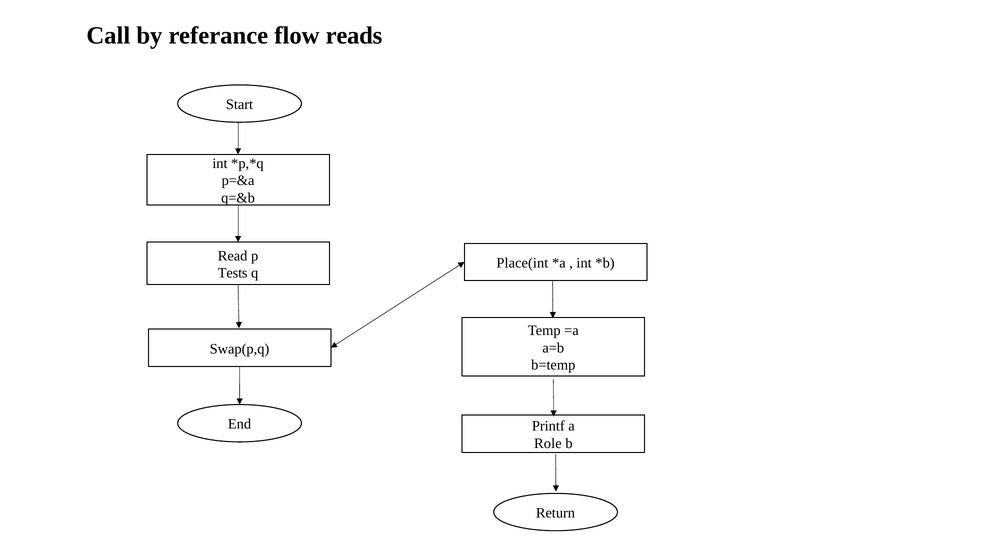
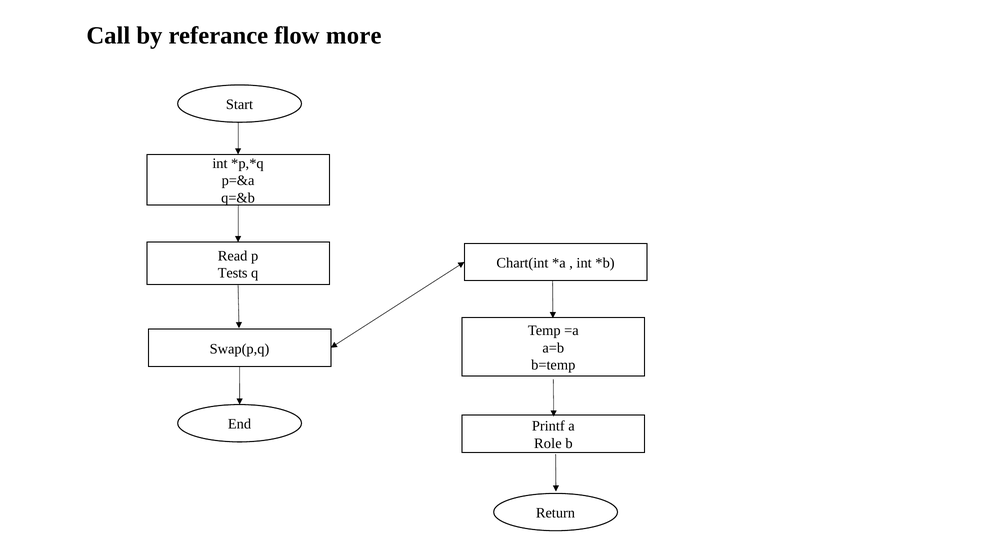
reads: reads -> more (354, 36)
Place(int: Place(int -> Chart(int (522, 263)
